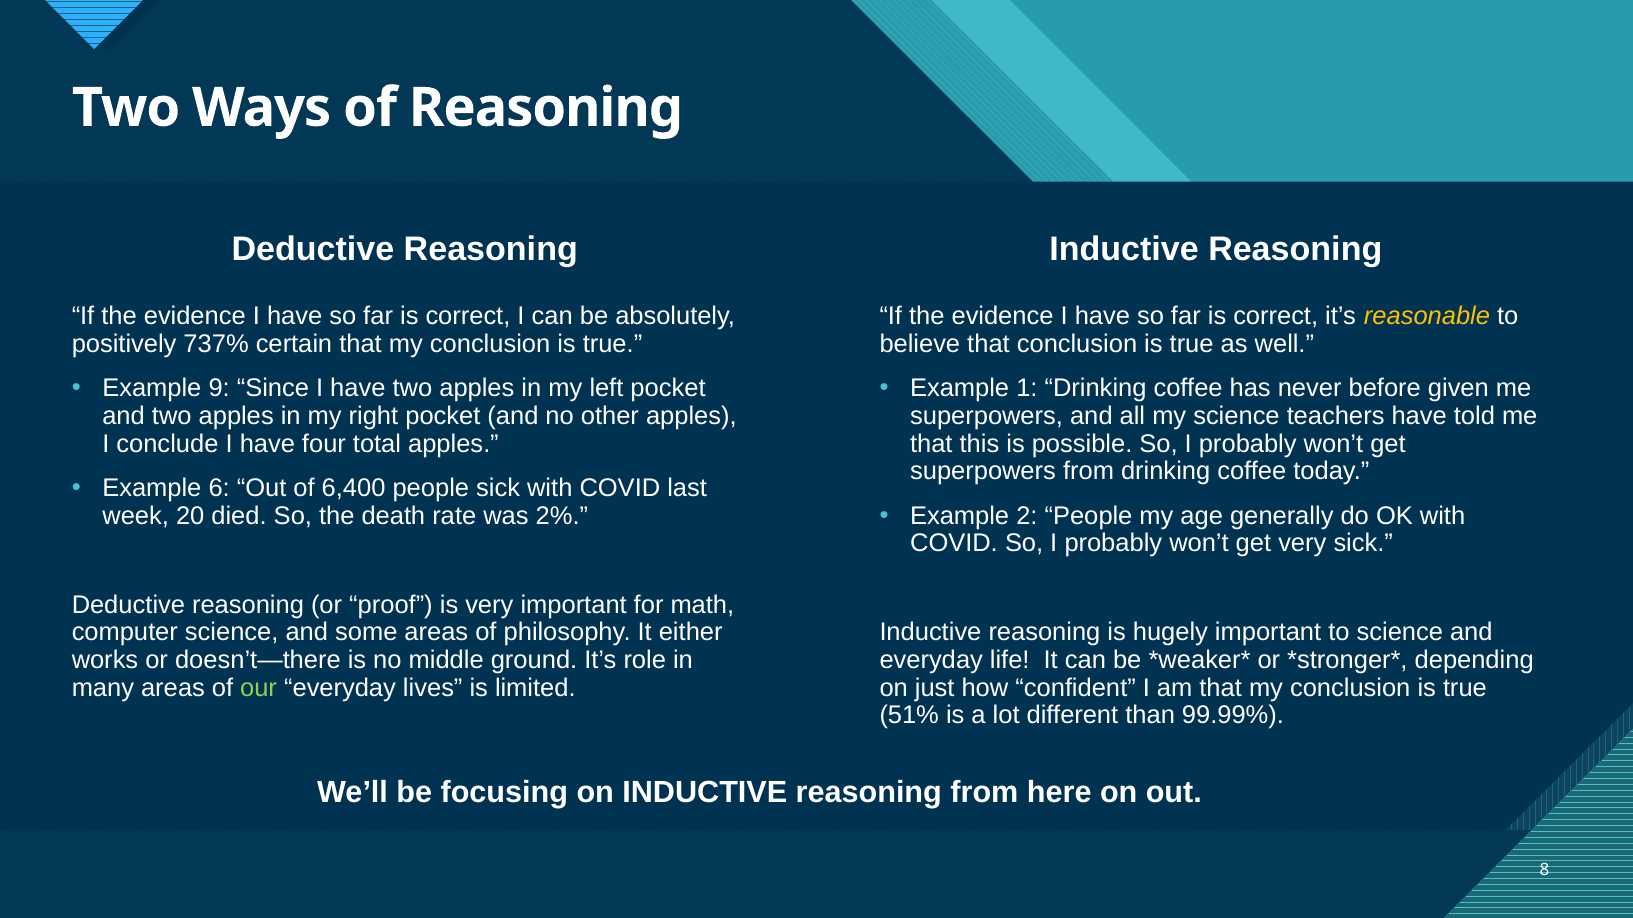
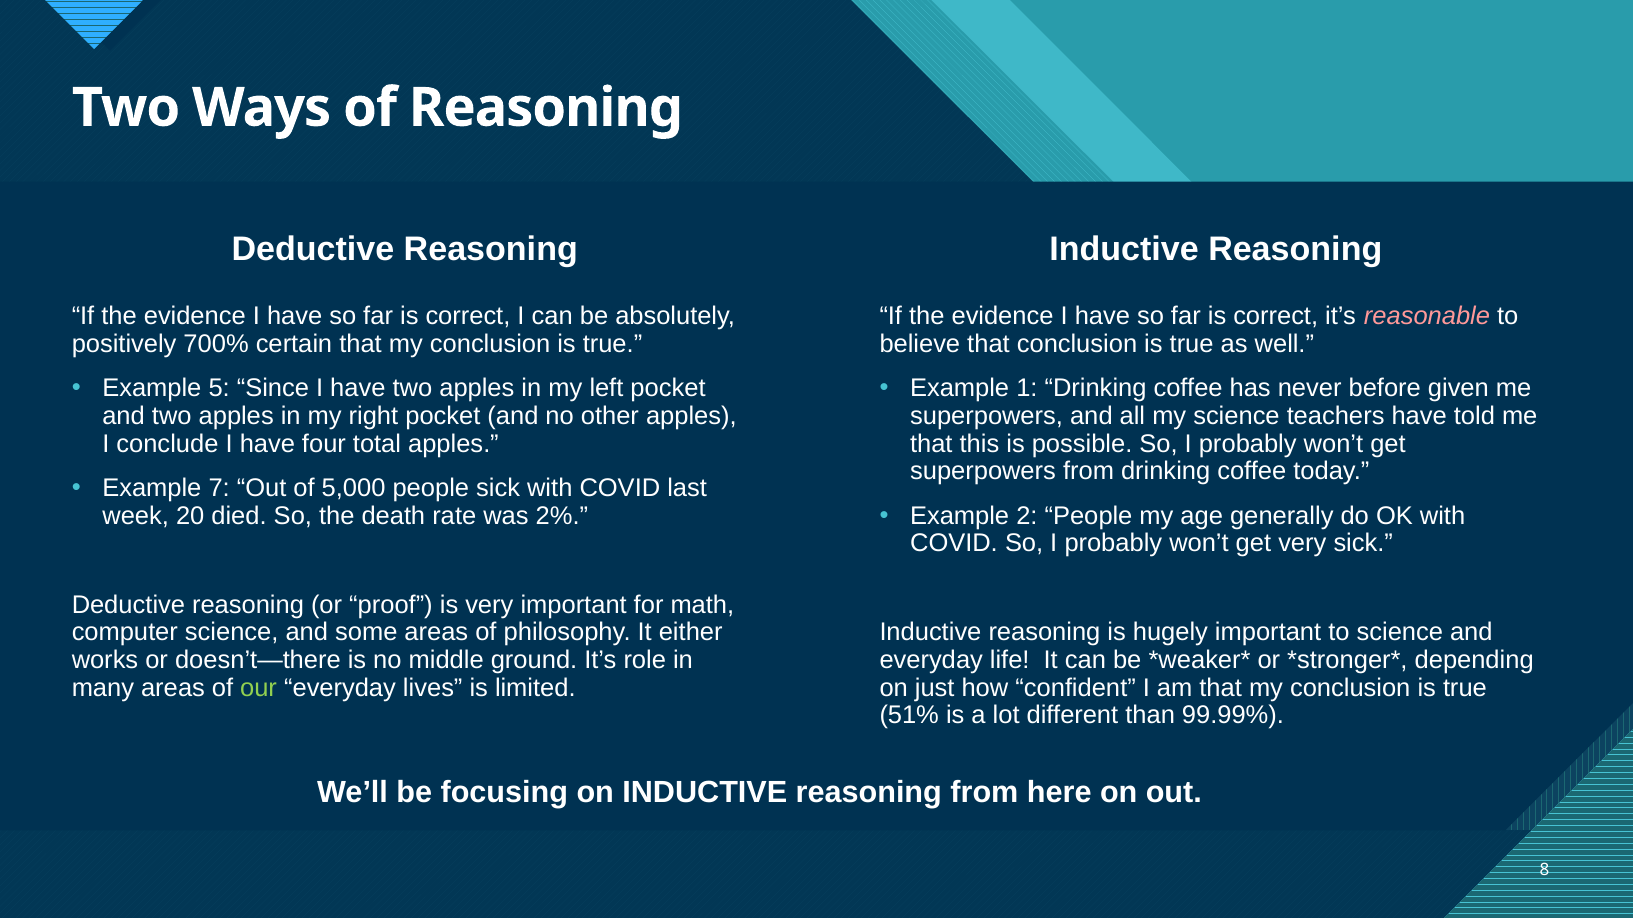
reasonable colour: yellow -> pink (1427, 317)
737%: 737% -> 700% (216, 344)
9: 9 -> 5 (219, 389)
6: 6 -> 7 (219, 489)
6,400: 6,400 -> 5,000 (354, 489)
